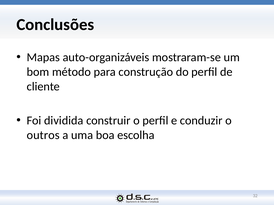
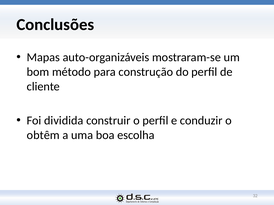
outros: outros -> obtêm (43, 135)
